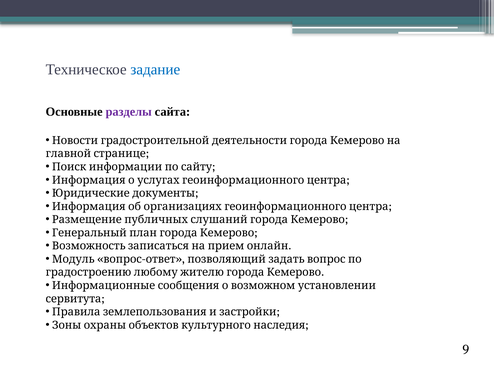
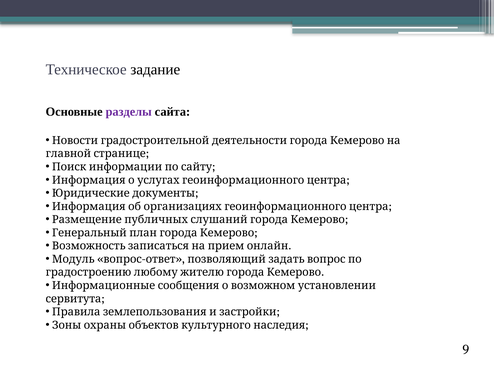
задание colour: blue -> black (155, 69)
